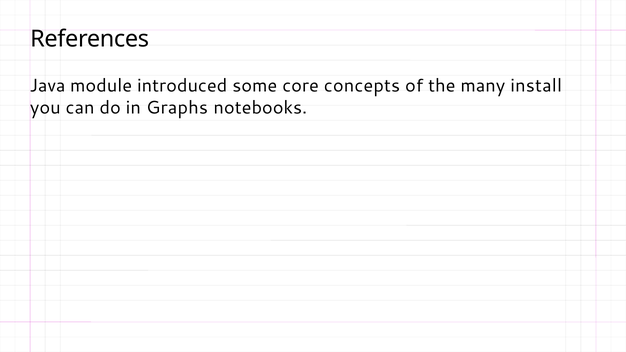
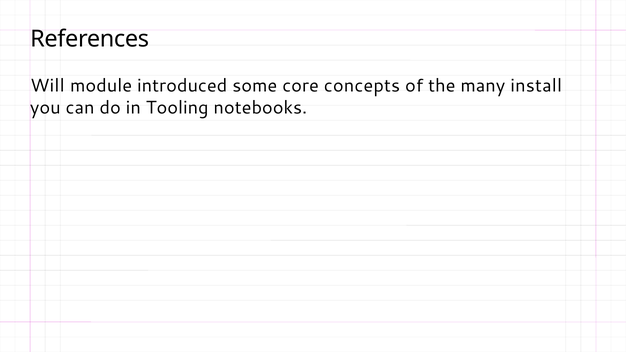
Java: Java -> Will (47, 86)
Graphs: Graphs -> Tooling (177, 108)
